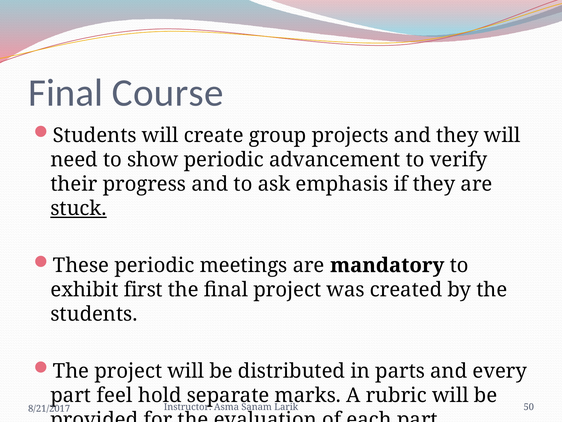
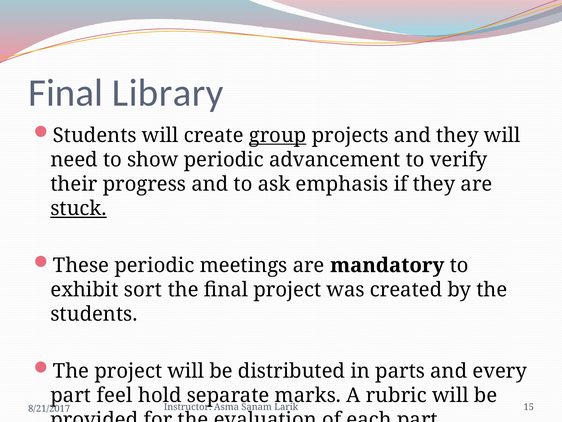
Course: Course -> Library (168, 93)
group underline: none -> present (278, 135)
first: first -> sort (143, 289)
50: 50 -> 15 (529, 407)
